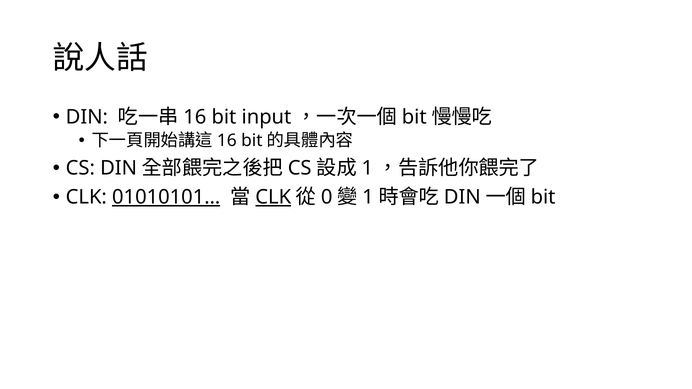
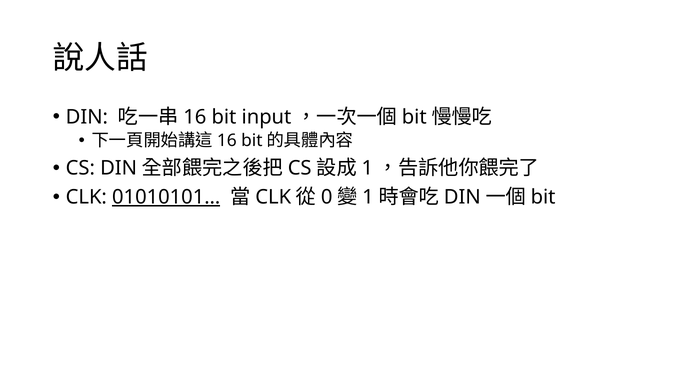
CLK underline: present -> none (273, 197)
